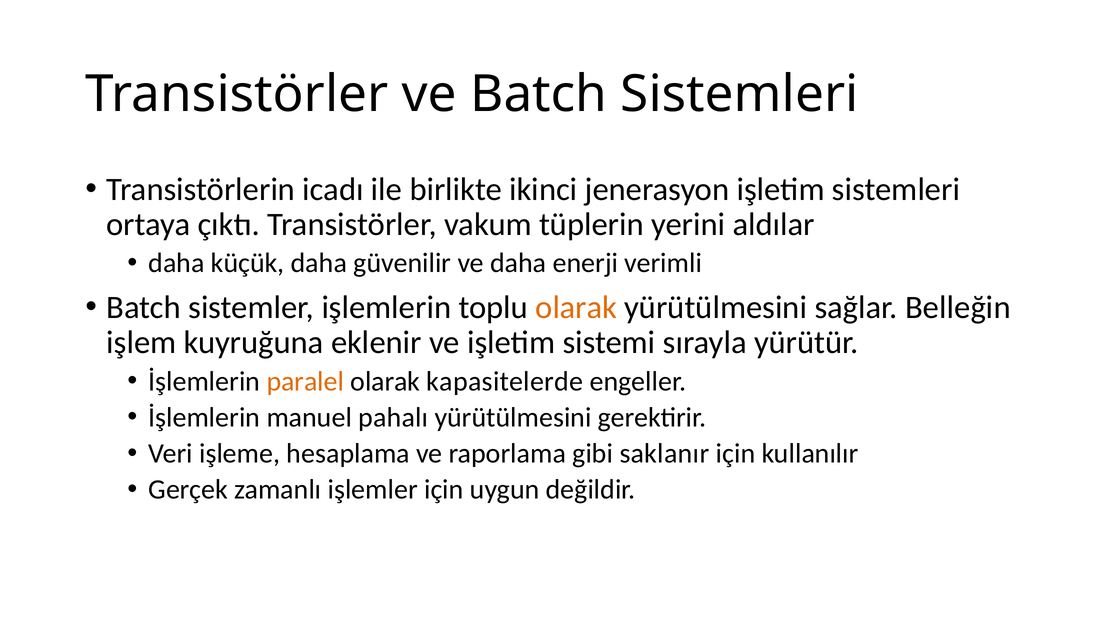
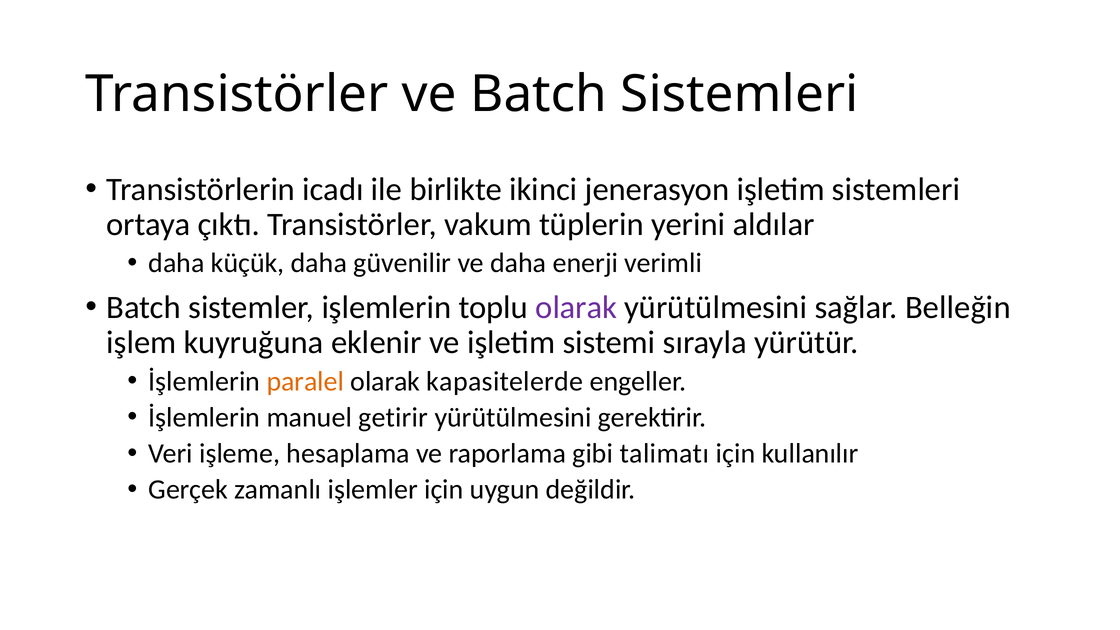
olarak colour: orange -> purple (576, 307)
pahalı: pahalı -> getirir (393, 417)
saklanır: saklanır -> talimatı (664, 453)
